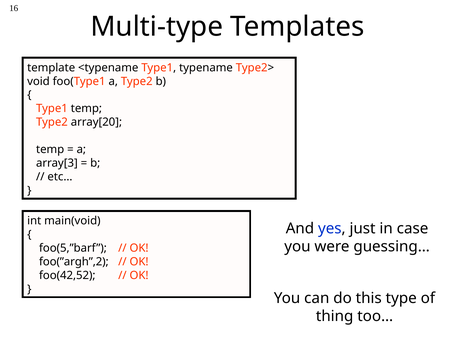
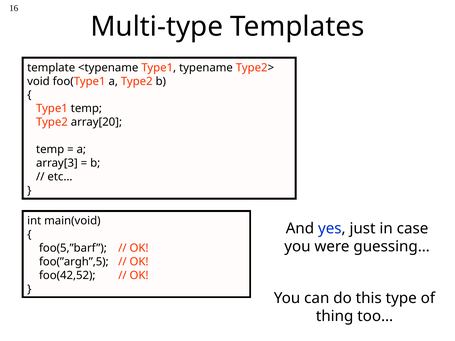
foo(”argh”,2: foo(”argh”,2 -> foo(”argh”,5 (74, 262)
